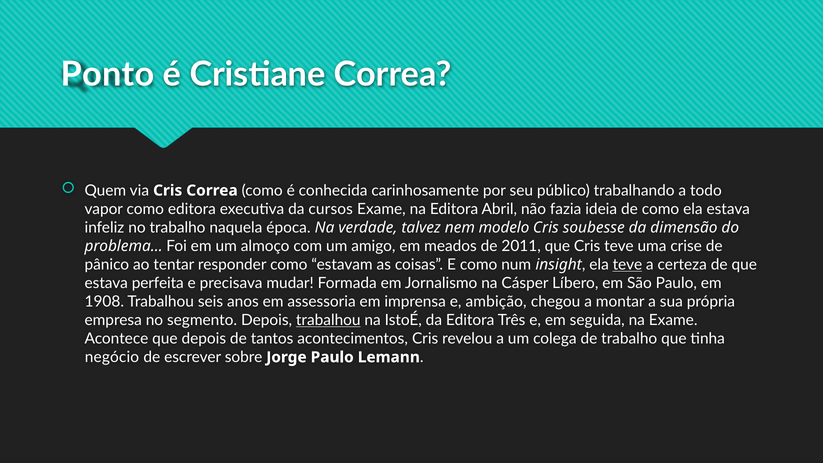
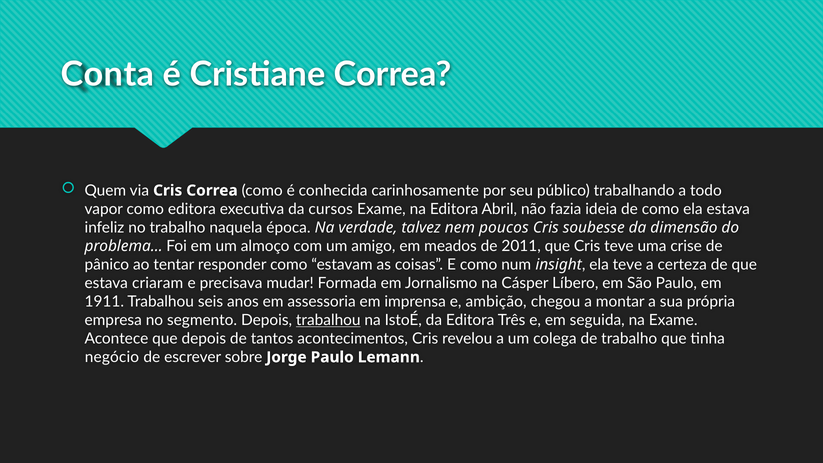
Ponto: Ponto -> Conta (108, 74)
modelo: modelo -> poucos (504, 228)
teve underline: present -> none (627, 265)
perfeita: perfeita -> criaram (158, 283)
1908: 1908 -> 1911 (104, 302)
